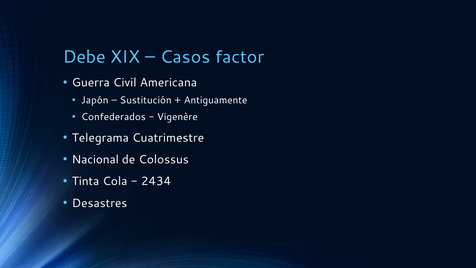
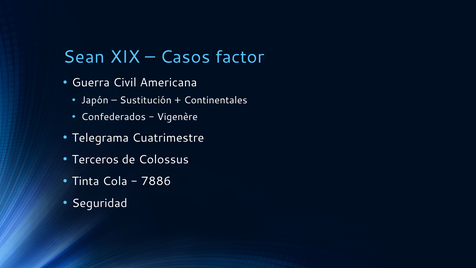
Debe: Debe -> Sean (84, 57)
Antiguamente: Antiguamente -> Continentales (216, 100)
Nacional: Nacional -> Terceros (95, 159)
2434: 2434 -> 7886 (156, 181)
Desastres: Desastres -> Seguridad (100, 203)
